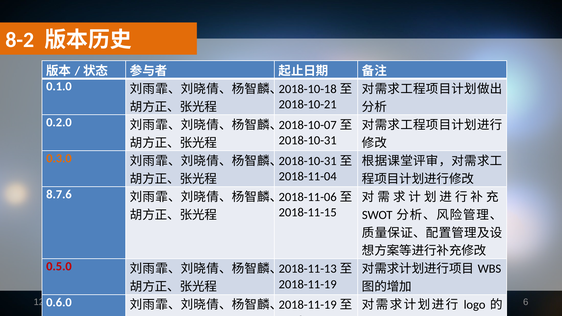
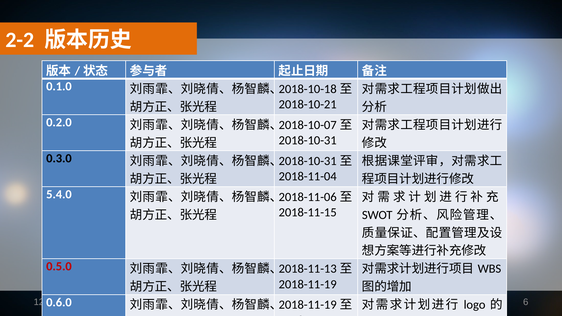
8-2: 8-2 -> 2-2 (20, 40)
0.3.0 colour: orange -> black (59, 158)
8.7.6: 8.7.6 -> 5.4.0 (59, 194)
